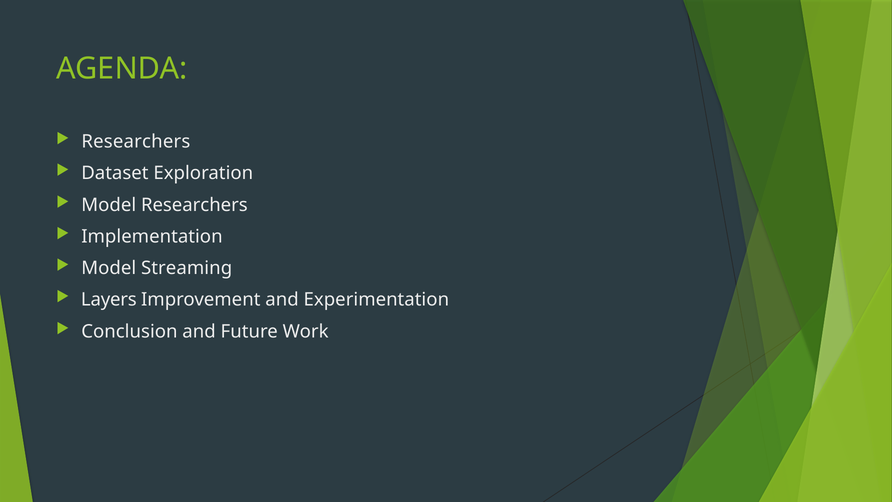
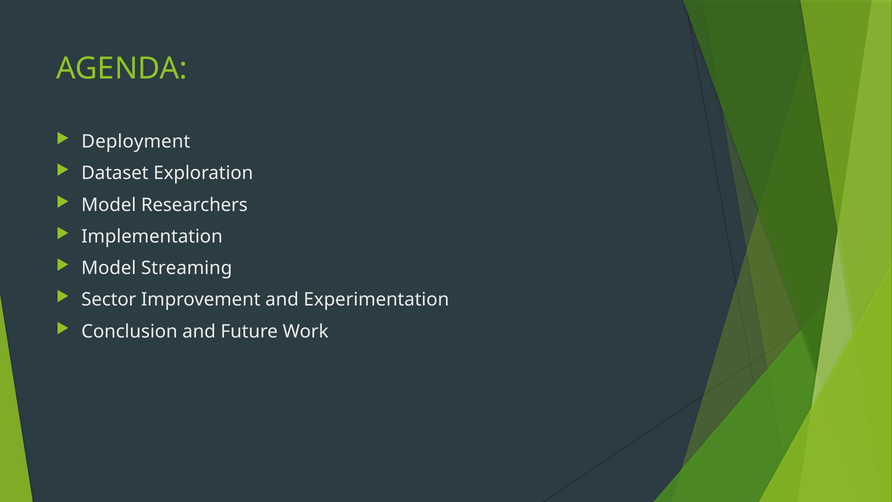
Researchers: Researchers -> Deployment (136, 142)
Layers: Layers -> Sector (109, 300)
